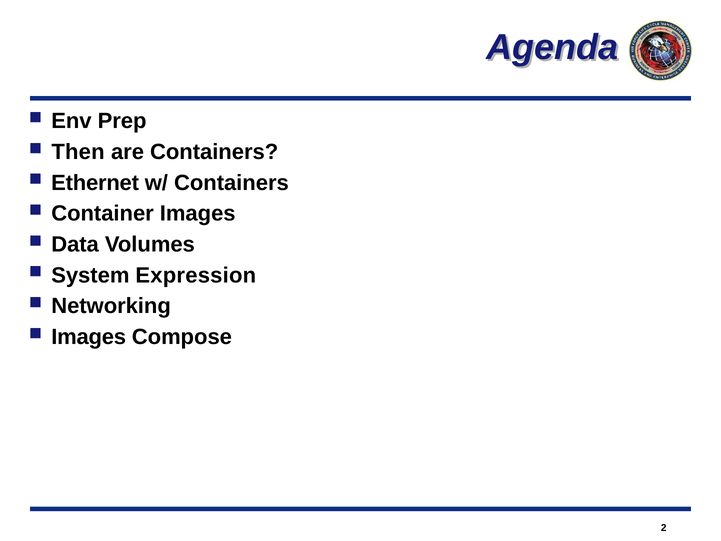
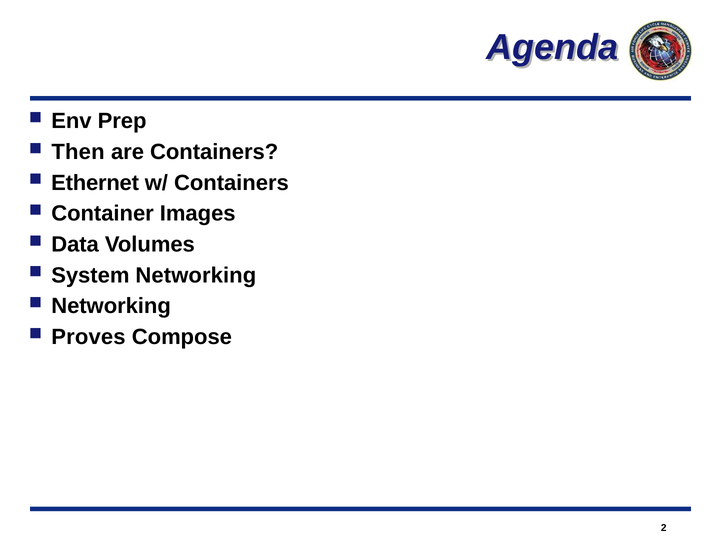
System Expression: Expression -> Networking (196, 275)
Images: Images -> Proves (88, 337)
